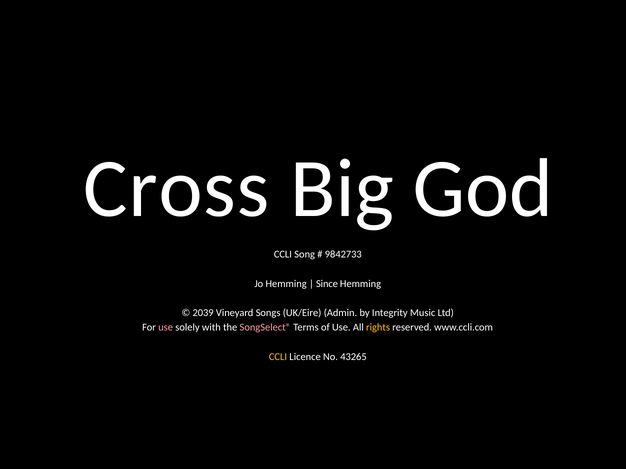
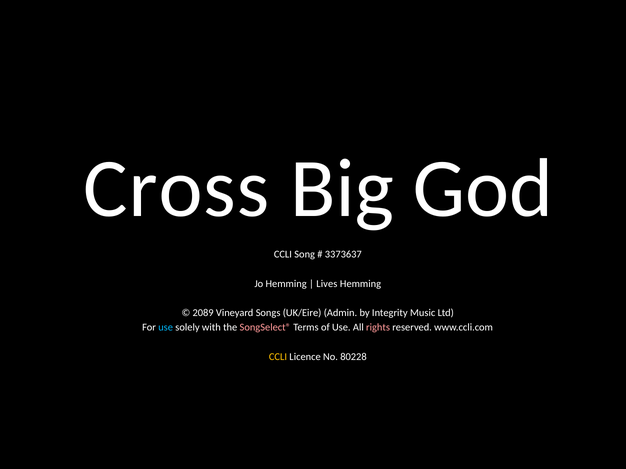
9842733: 9842733 -> 3373637 (343, 255)
Since: Since -> Lives (327, 284)
2039: 2039 -> 2089 (203, 313)
use colour: pink -> light blue (166, 328)
rights colour: yellow -> pink (378, 328)
43265: 43265 -> 80228 (353, 357)
